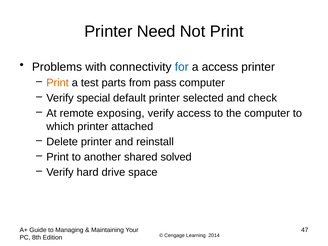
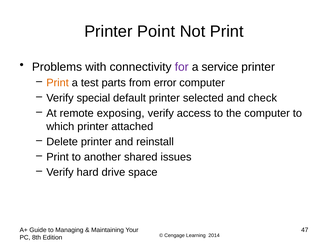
Need: Need -> Point (156, 31)
for colour: blue -> purple (182, 67)
a access: access -> service (220, 67)
pass: pass -> error (165, 83)
solved: solved -> issues (176, 157)
